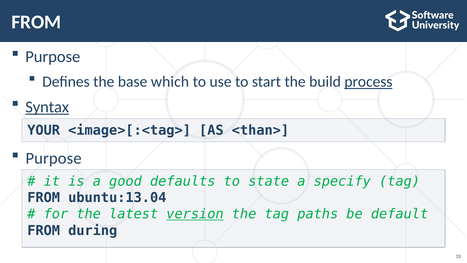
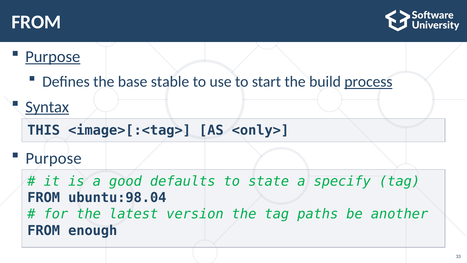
Purpose underline: none -> present (53, 57)
which: which -> stable (170, 82)
YOUR: YOUR -> THIS (44, 130)
<than>: <than> -> <only> (260, 130)
ubuntu:13.04: ubuntu:13.04 -> ubuntu:98.04 (117, 198)
version underline: present -> none (195, 214)
default: default -> another (400, 214)
during: during -> enough (93, 230)
